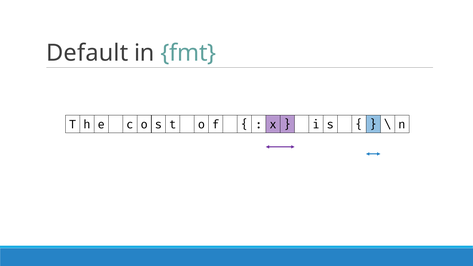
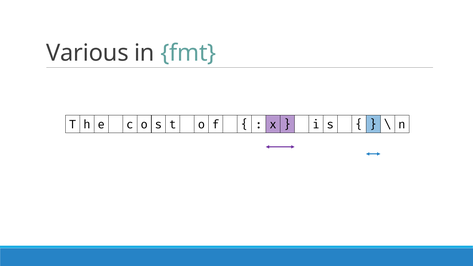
Default: Default -> Various (87, 53)
